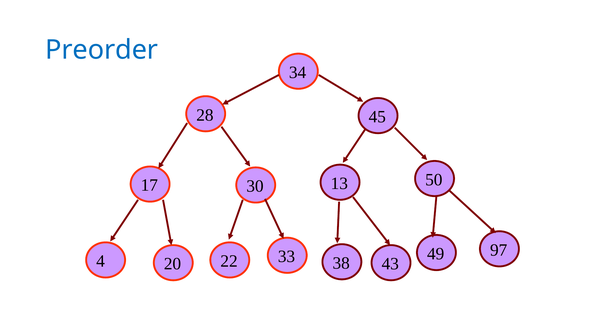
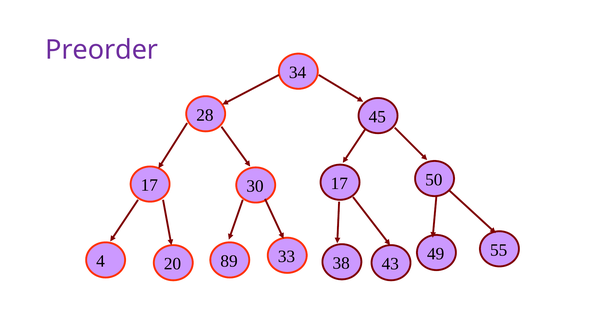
Preorder colour: blue -> purple (102, 50)
30 13: 13 -> 17 (339, 184)
97: 97 -> 55 (499, 250)
22: 22 -> 89 (229, 262)
